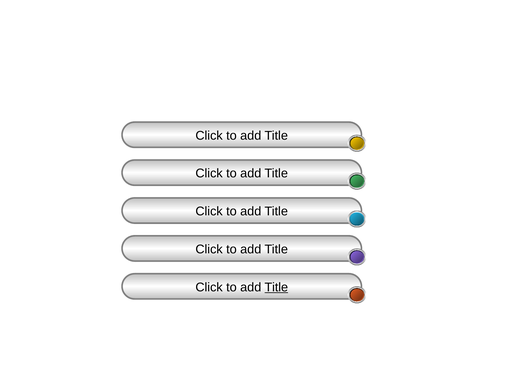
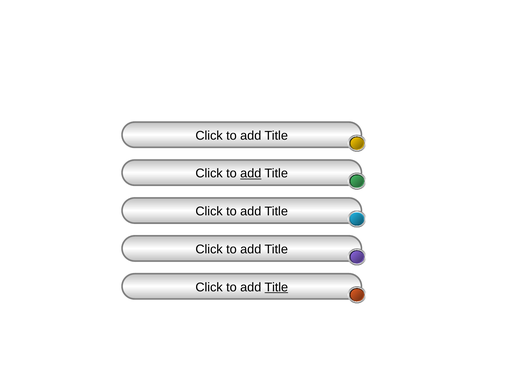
add underline: none -> present (251, 173)
